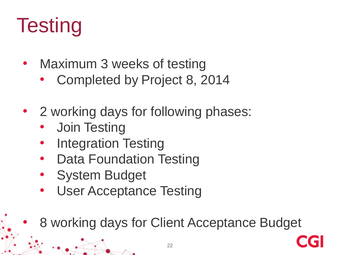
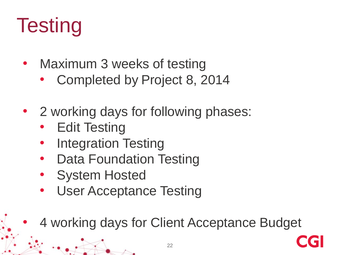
Join: Join -> Edit (69, 128)
System Budget: Budget -> Hosted (125, 175)
8: 8 -> 4 (44, 223)
